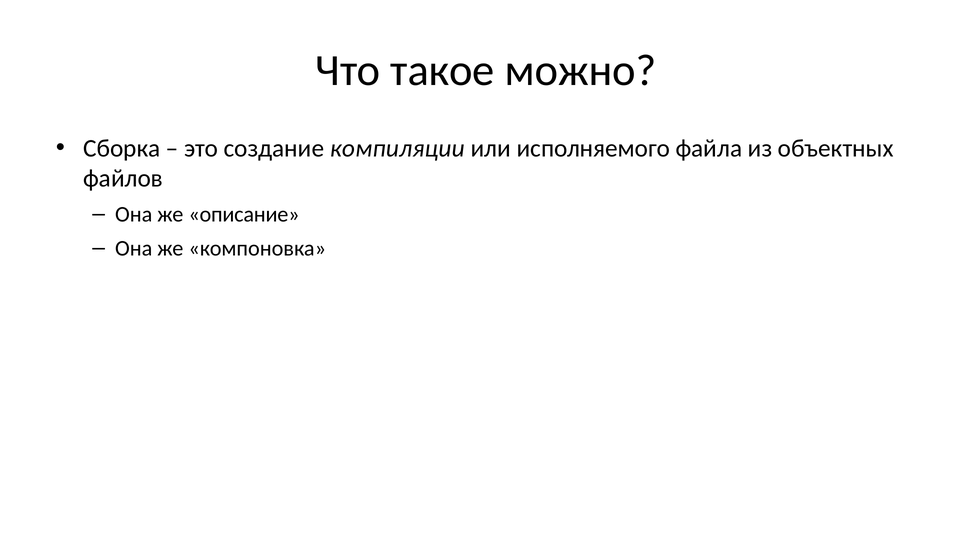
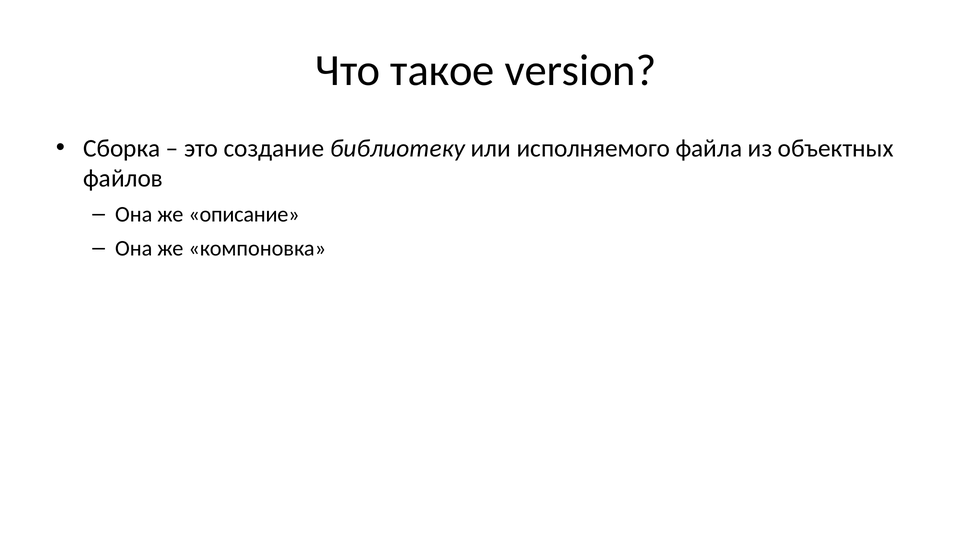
можно: можно -> version (581, 71)
компиляции: компиляции -> библиотеку (397, 148)
